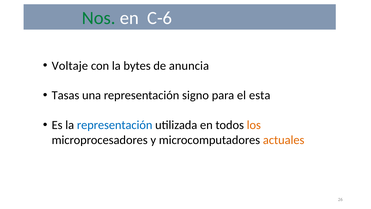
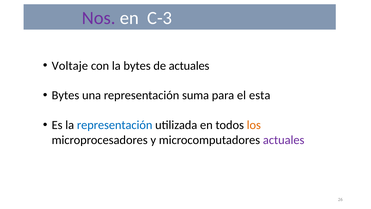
Nos colour: green -> purple (99, 18)
C-6: C-6 -> C-3 (160, 18)
de anuncia: anuncia -> actuales (189, 66)
Tasas: Tasas -> Bytes (65, 95)
signo: signo -> suma (196, 95)
actuales colour: orange -> purple (284, 140)
